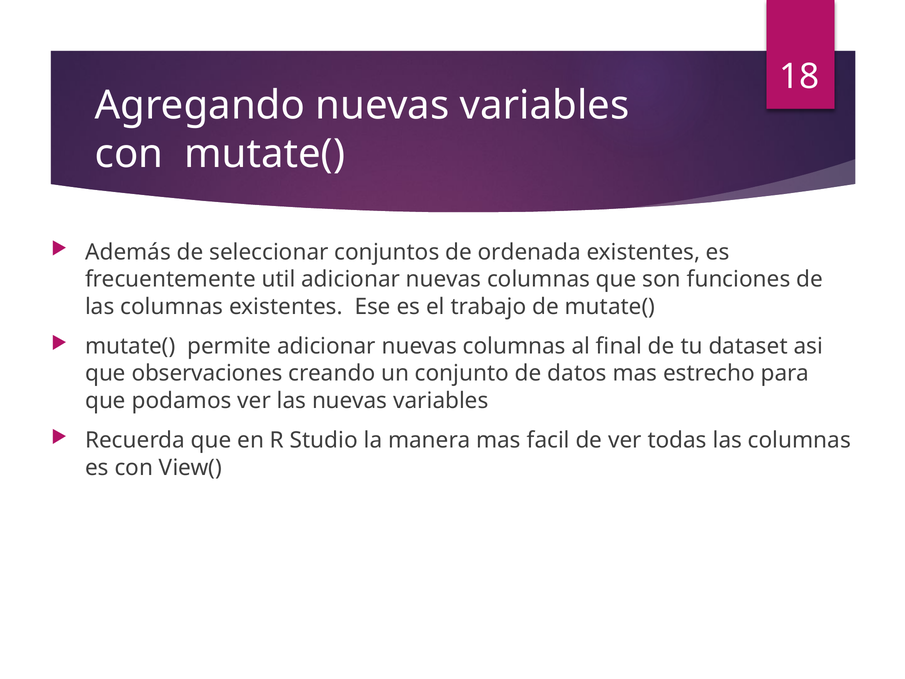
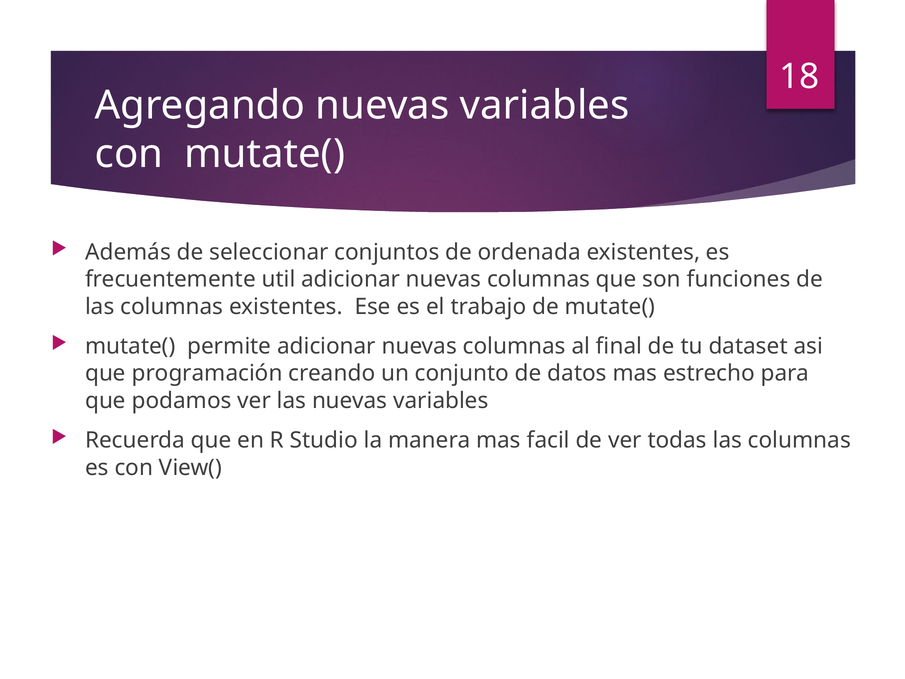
observaciones: observaciones -> programación (207, 373)
